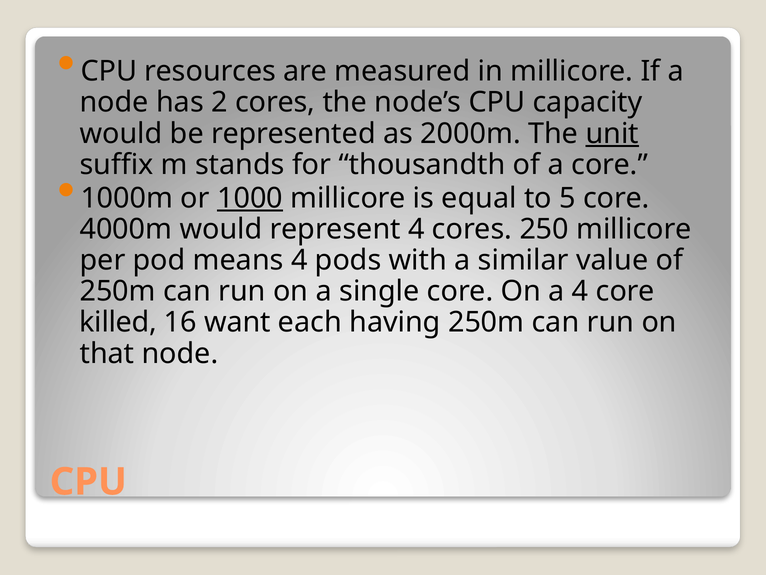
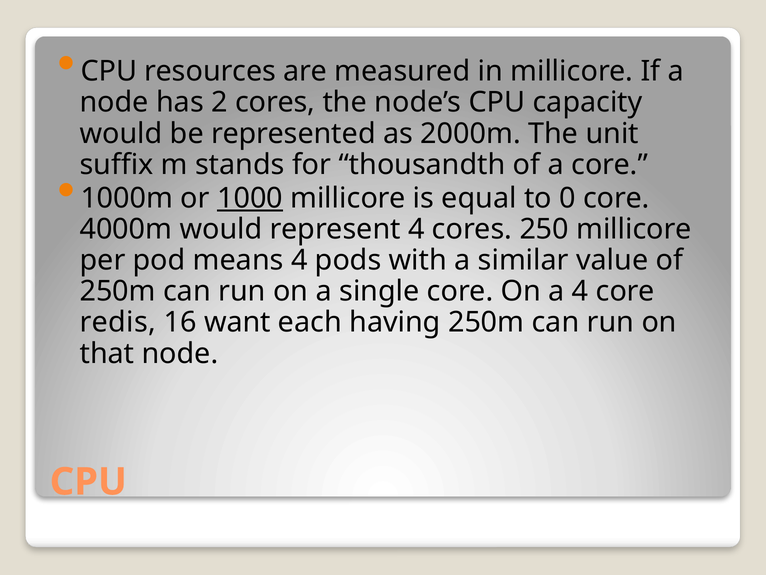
unit underline: present -> none (612, 133)
5: 5 -> 0 (567, 198)
killed: killed -> redis (118, 322)
